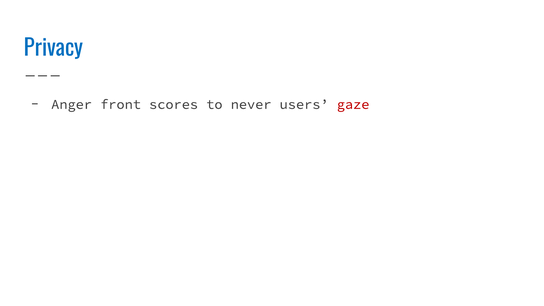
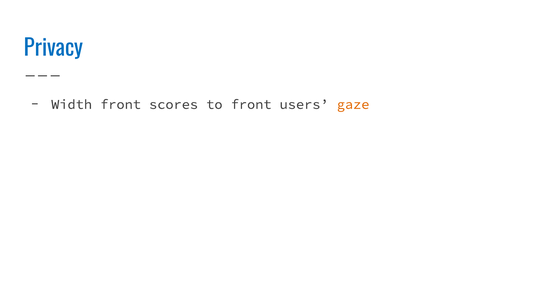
Anger: Anger -> Width (72, 104)
to never: never -> front (251, 104)
gaze colour: red -> orange (353, 104)
